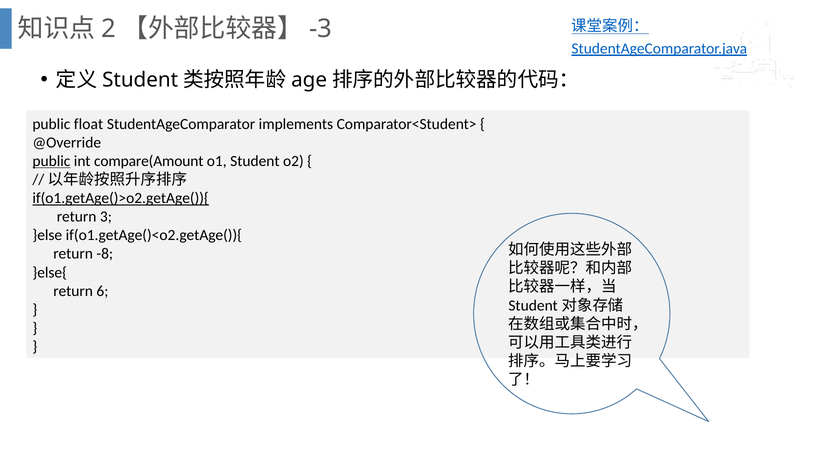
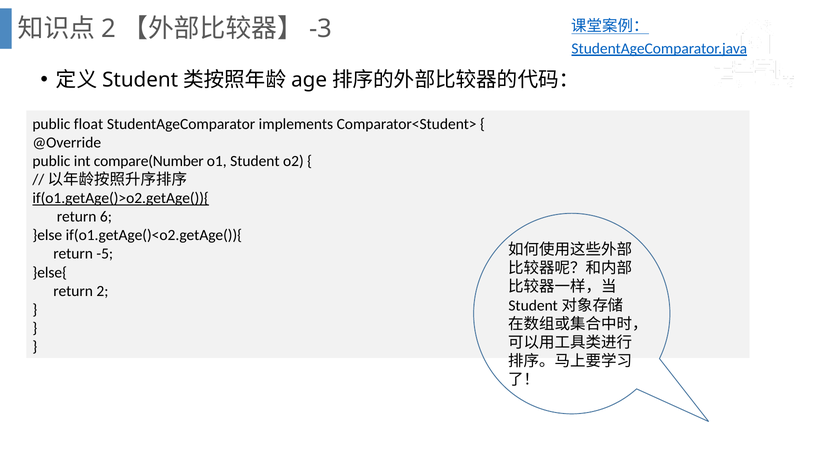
public underline: present -> none (51, 161)
compare(Amount: compare(Amount -> compare(Number (149, 161)
3: 3 -> 6 (106, 217)
-8: -8 -> -5 (105, 254)
return 6: 6 -> 2 (102, 291)
